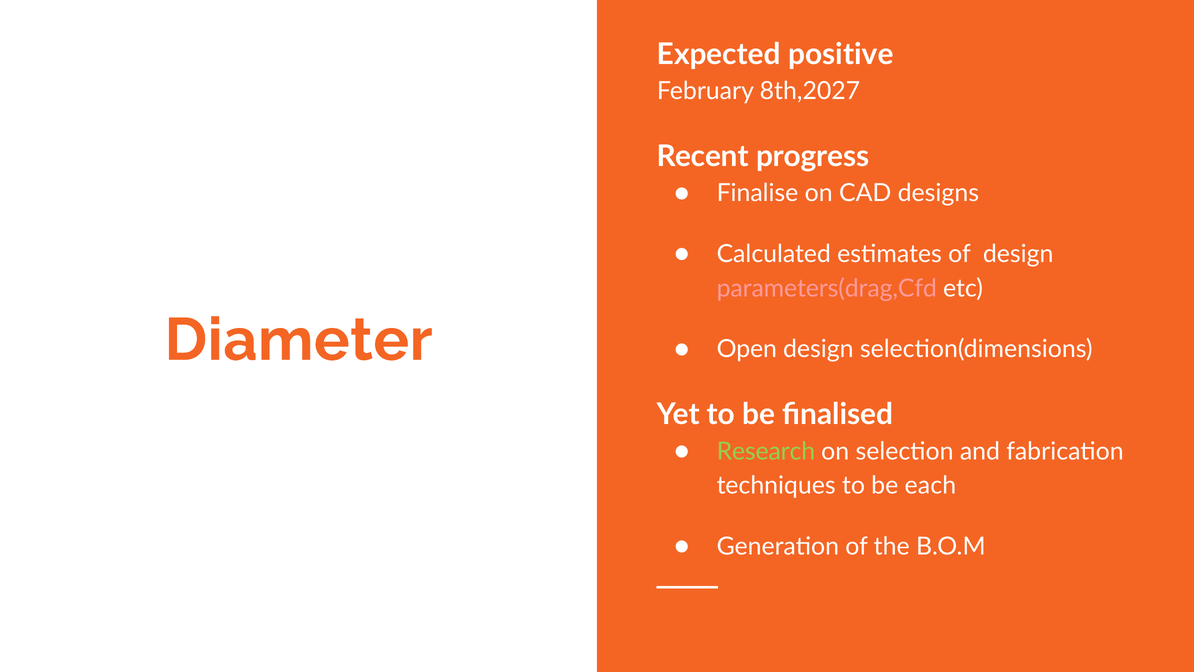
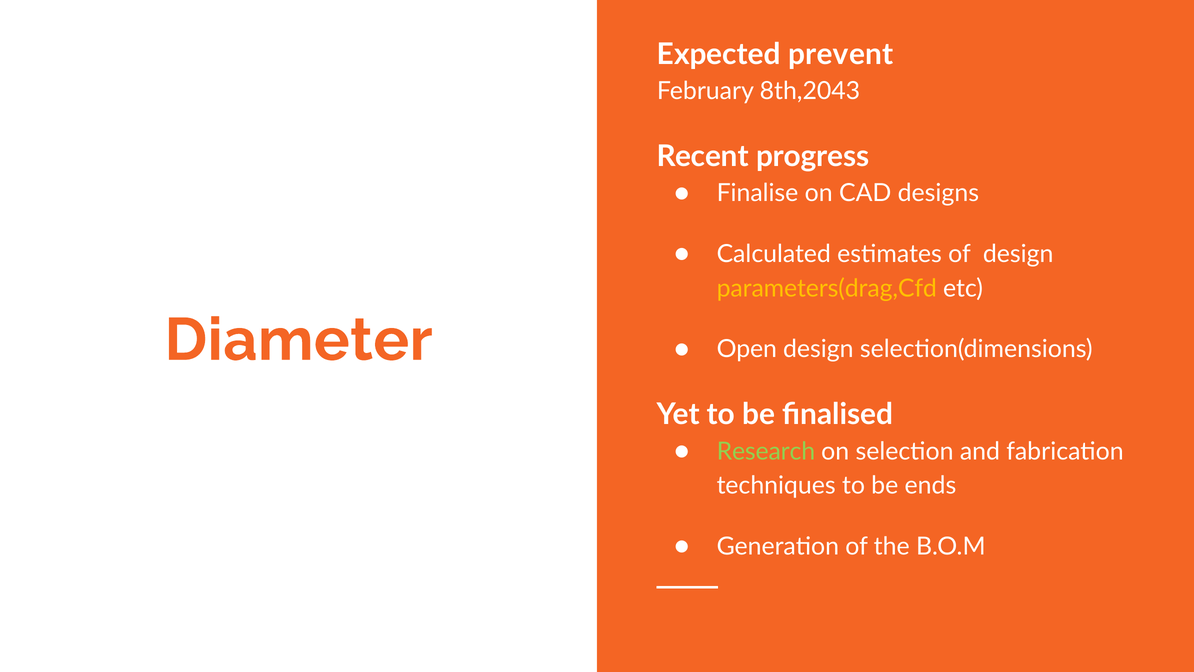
positive: positive -> prevent (841, 54)
8th,2027: 8th,2027 -> 8th,2043 (810, 91)
parameters(drag,Cfd colour: pink -> yellow (827, 288)
each: each -> ends (930, 485)
